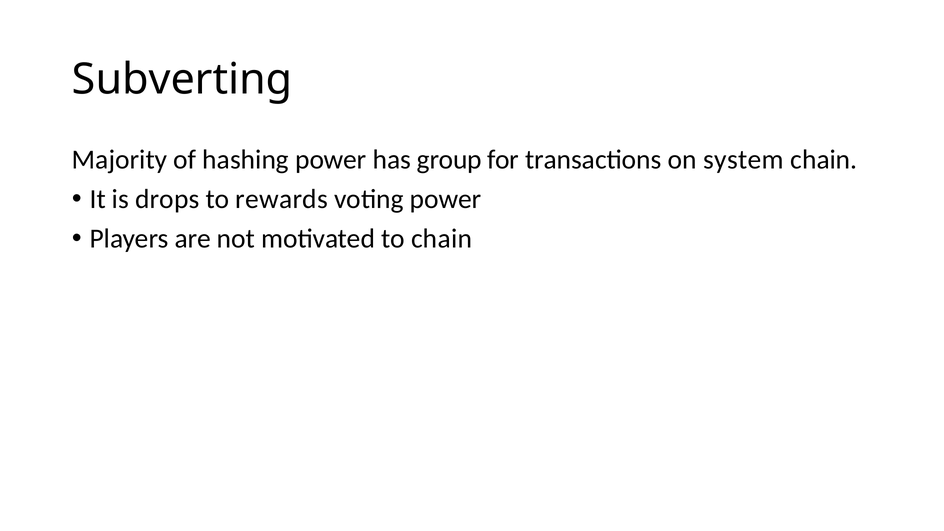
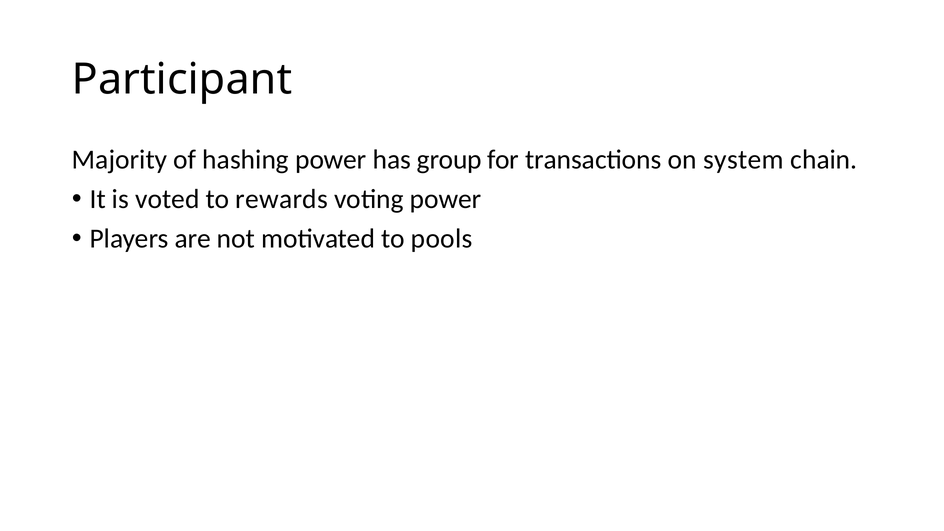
Subverting: Subverting -> Participant (182, 79)
drops: drops -> voted (167, 199)
to chain: chain -> pools (442, 239)
